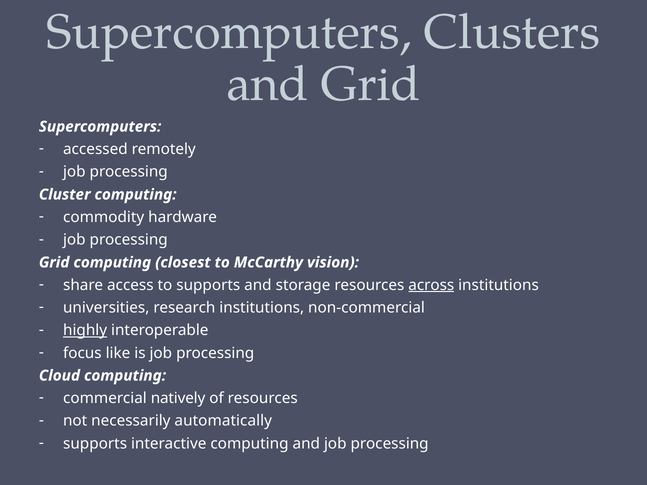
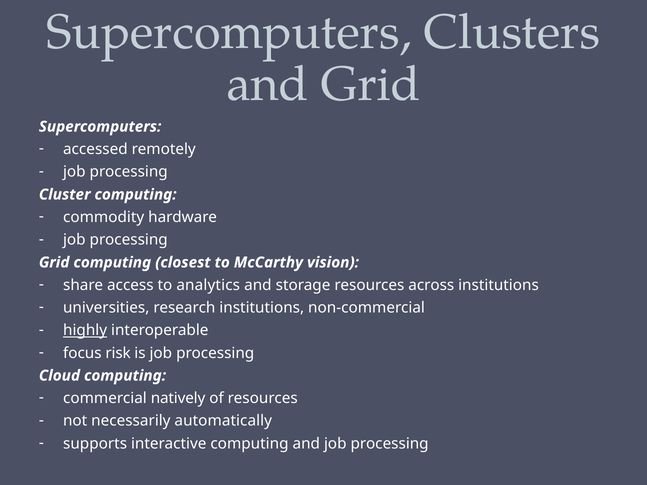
to supports: supports -> analytics (208, 285)
across underline: present -> none (431, 285)
like: like -> risk (118, 353)
